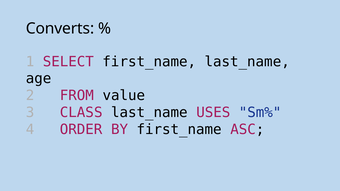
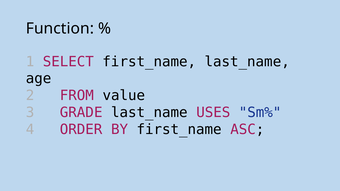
Converts: Converts -> Function (60, 29)
CLASS: CLASS -> GRADE (81, 113)
